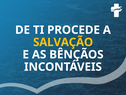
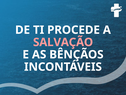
SALVAÇÃO colour: yellow -> pink (63, 42)
